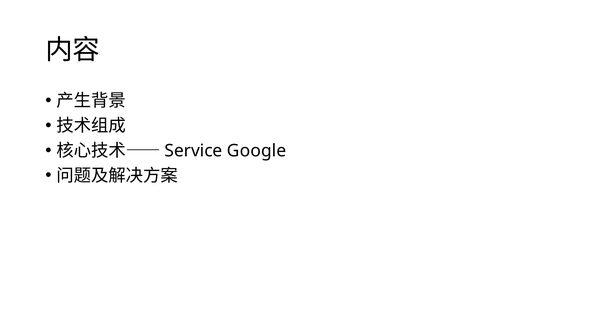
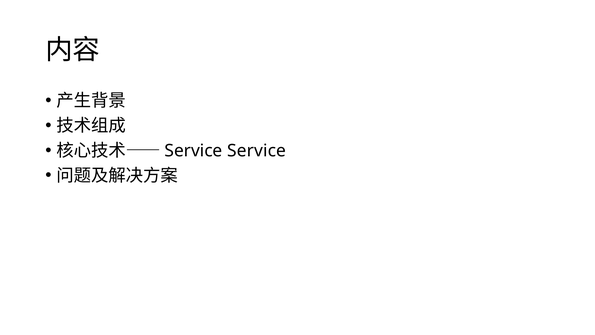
Google: Google -> Service (257, 150)
